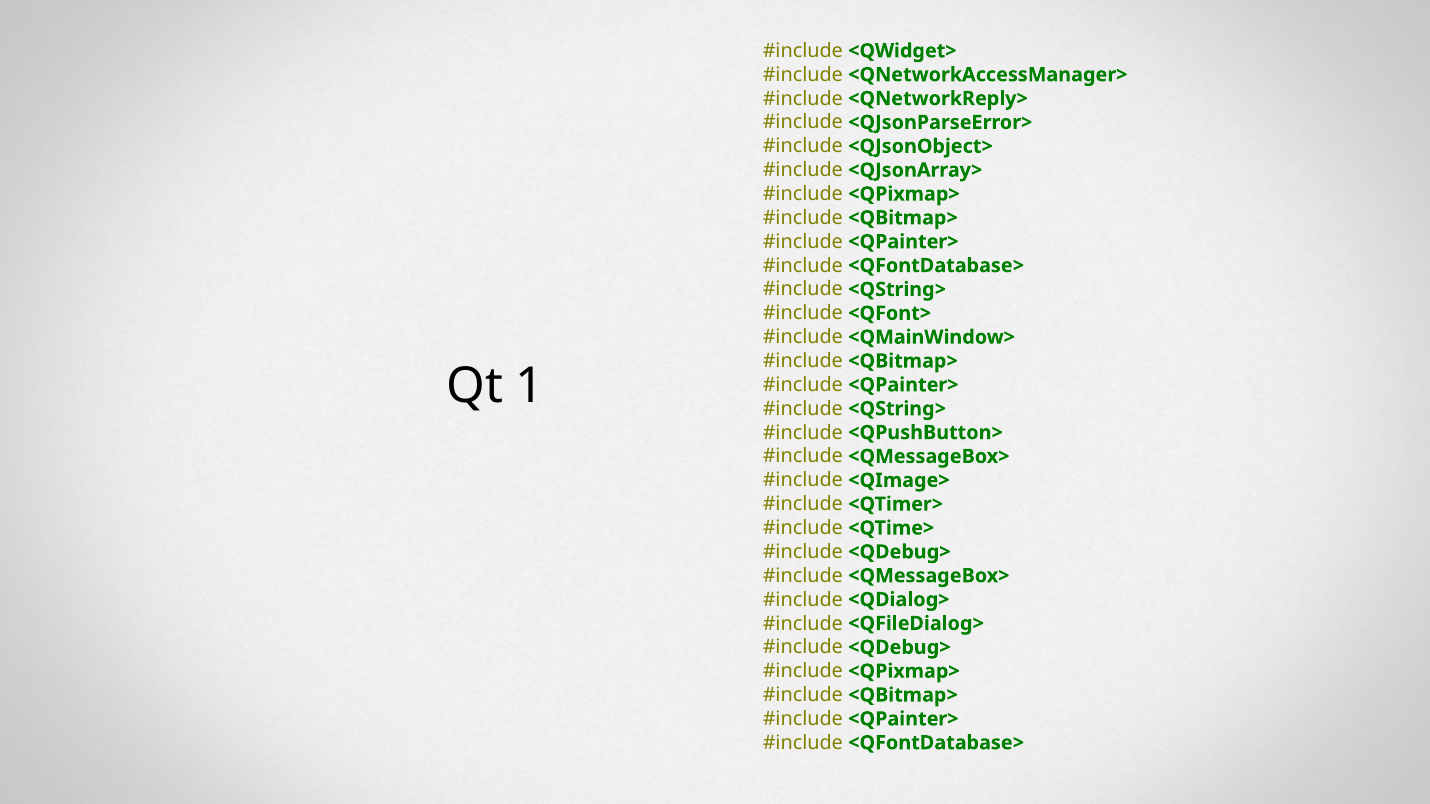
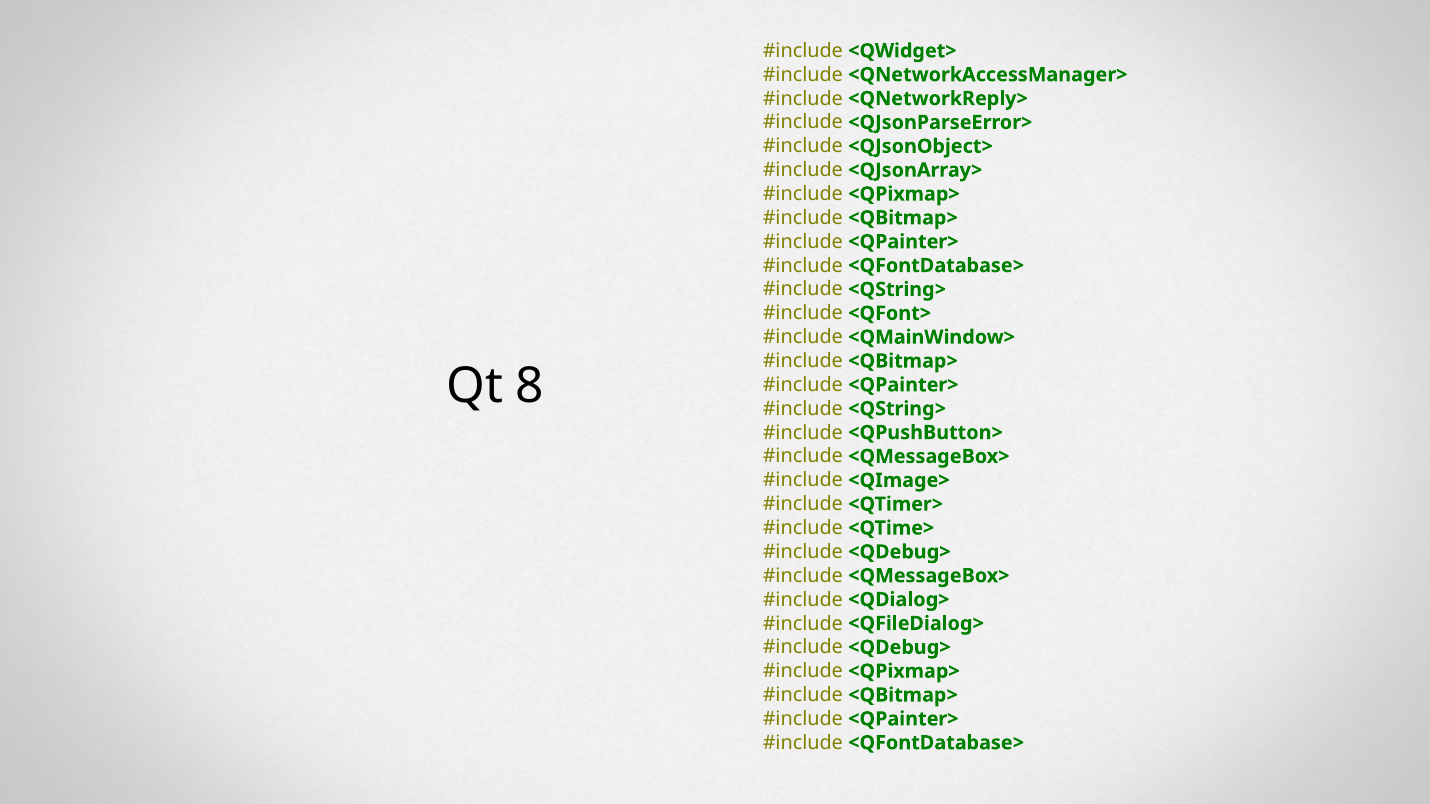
1: 1 -> 8 (530, 386)
